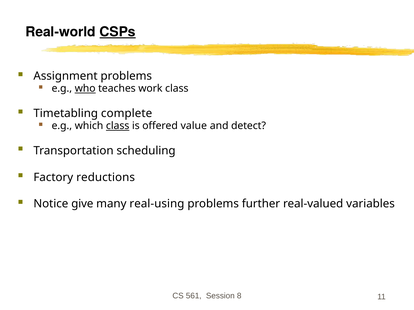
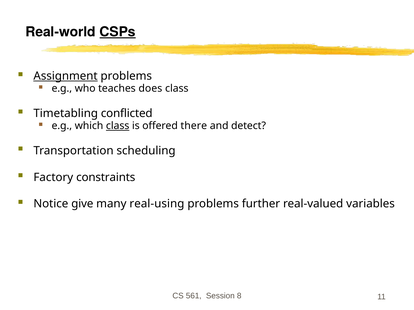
Assignment underline: none -> present (66, 76)
who underline: present -> none (85, 89)
work: work -> does (150, 89)
complete: complete -> conflicted (127, 113)
value: value -> there (194, 126)
reductions: reductions -> constraints (106, 177)
